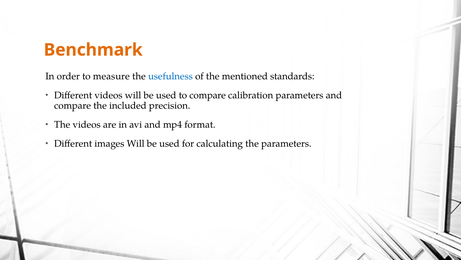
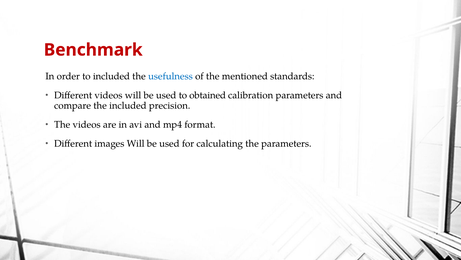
Benchmark colour: orange -> red (93, 50)
to measure: measure -> included (111, 76)
to compare: compare -> obtained (208, 95)
